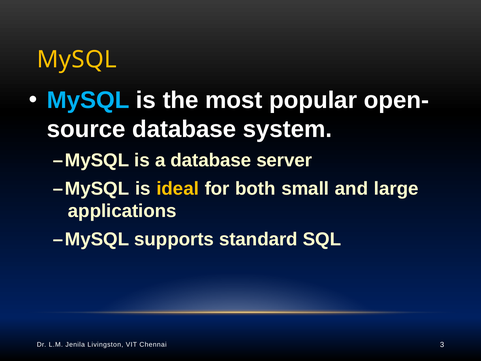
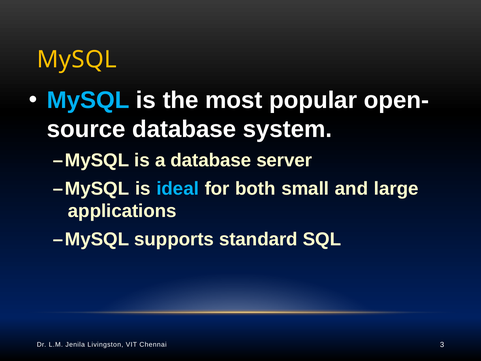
ideal colour: yellow -> light blue (178, 188)
